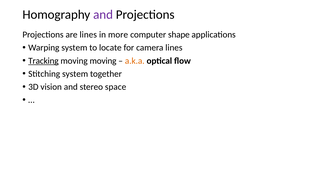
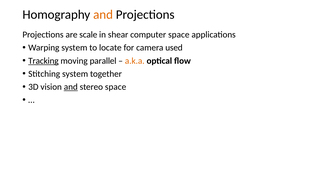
and colour: purple -> orange (103, 15)
are lines: lines -> scale (88, 35)
more: more -> shear (118, 35)
computer shape: shape -> space (179, 35)
camera lines: lines -> used (174, 48)
moving moving: moving -> parallel (103, 61)
and underline: none -> present (71, 87)
